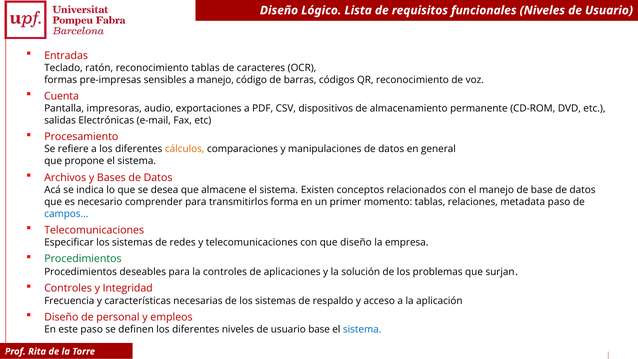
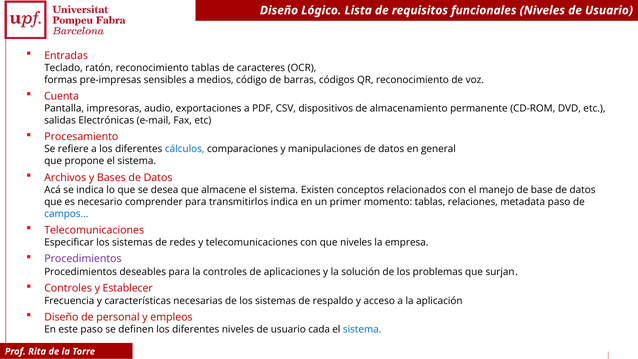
a manejo: manejo -> medios (215, 80)
cálculos colour: orange -> blue (185, 149)
transmitirlos forma: forma -> indica (284, 202)
que diseño: diseño -> niveles (356, 242)
Procedimientos colour: green -> purple (83, 259)
Integridad: Integridad -> Establecer (128, 288)
usuario base: base -> cada (319, 329)
